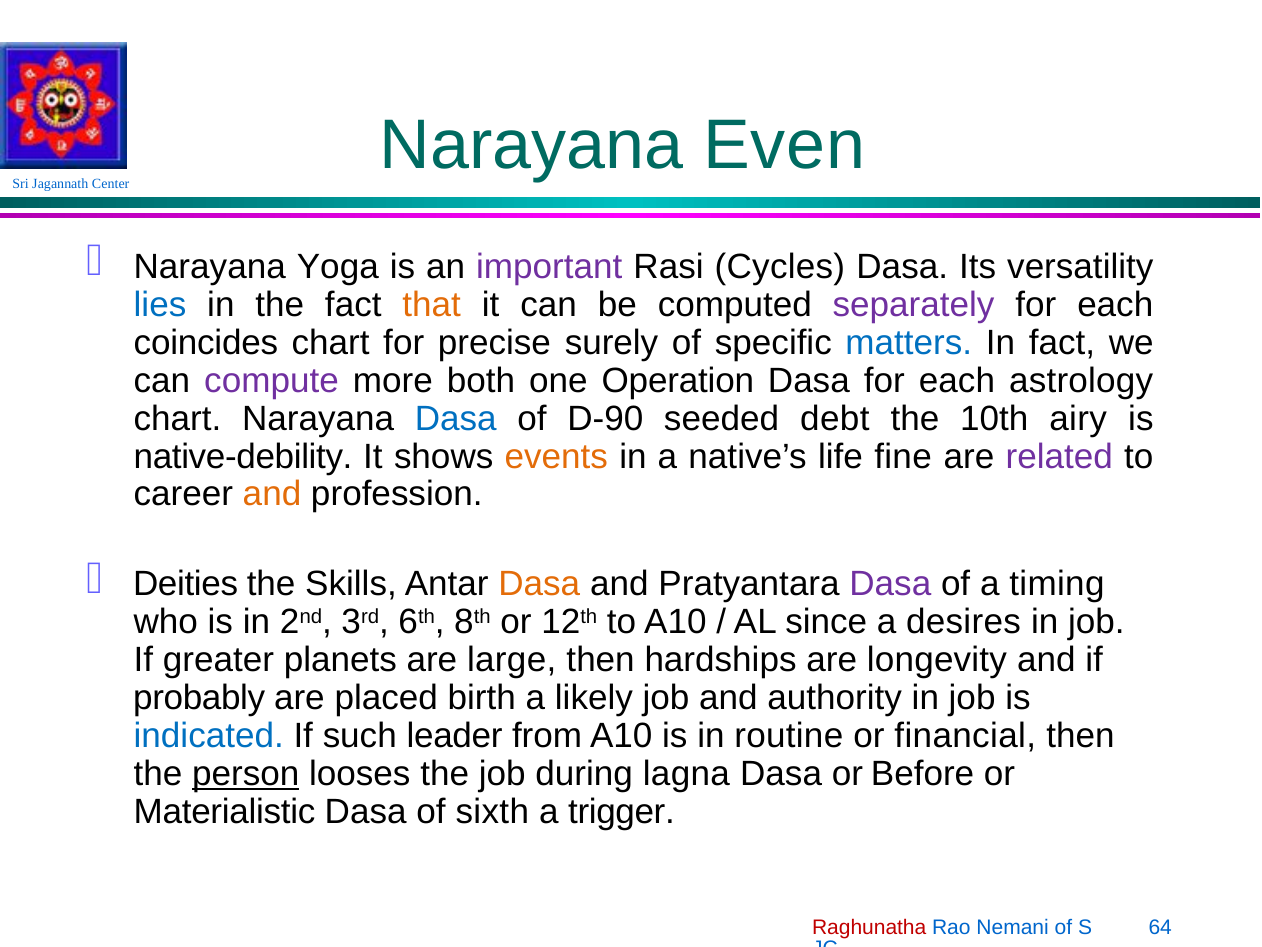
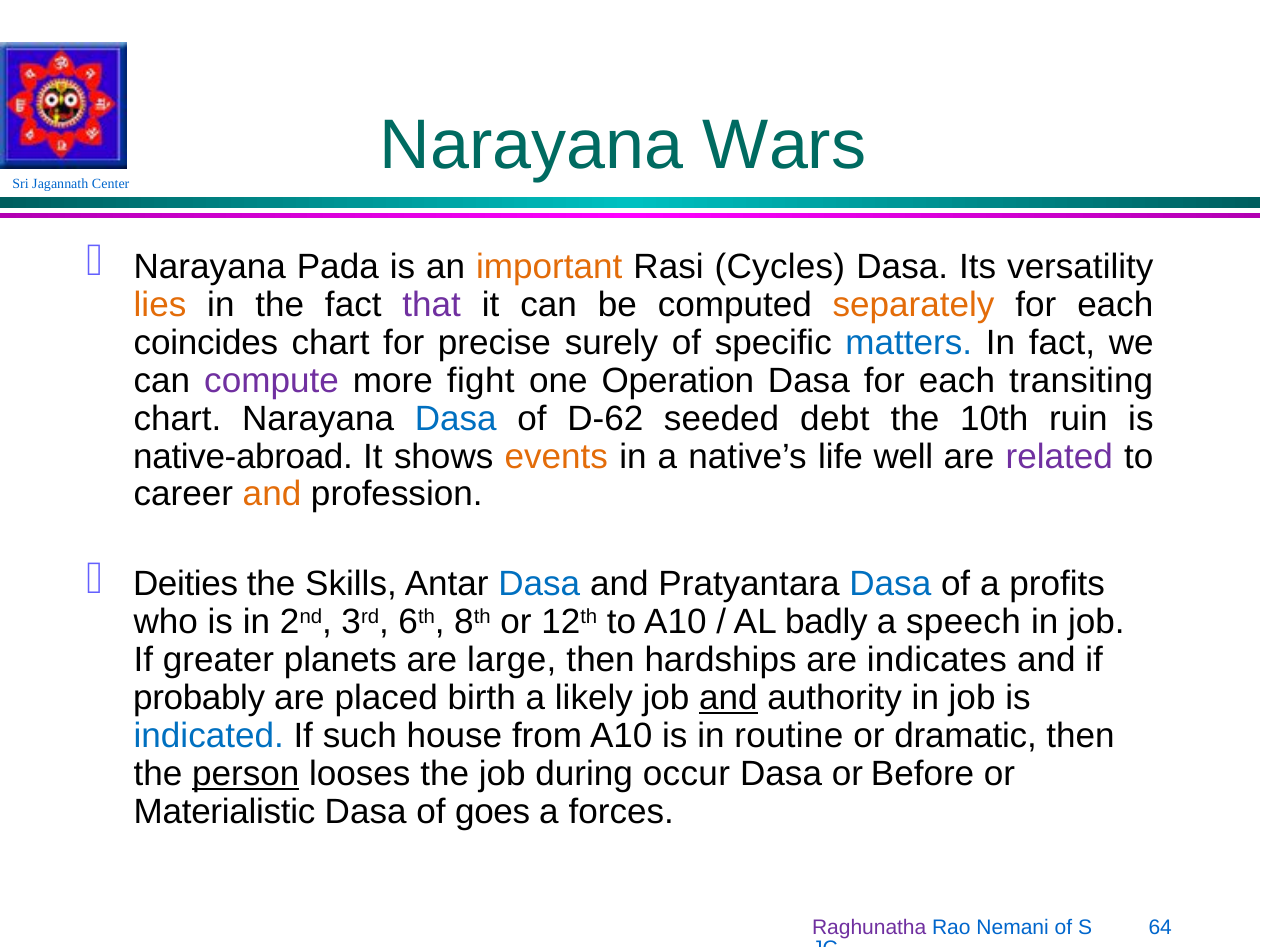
Even: Even -> Wars (785, 146)
Yoga: Yoga -> Pada (338, 267)
important colour: purple -> orange (549, 267)
lies colour: blue -> orange (160, 305)
that colour: orange -> purple (432, 305)
separately colour: purple -> orange (914, 305)
both: both -> fight (481, 381)
astrology: astrology -> transiting (1081, 381)
D-90: D-90 -> D-62 (605, 418)
airy: airy -> ruin (1078, 418)
native-debility: native-debility -> native-abroad (243, 456)
fine: fine -> well (903, 456)
Dasa colour: orange -> blue (539, 584)
Dasa colour: purple -> blue (890, 584)
timing: timing -> profits (1057, 584)
since: since -> badly (826, 622)
desires: desires -> speech (963, 622)
longevity: longevity -> indicates (937, 660)
and underline: none -> present (728, 697)
leader: leader -> house (454, 735)
financial: financial -> dramatic (966, 735)
lagna: lagna -> occur (686, 773)
sixth: sixth -> goes (493, 811)
trigger: trigger -> forces (621, 811)
Raghunatha colour: red -> purple (869, 927)
